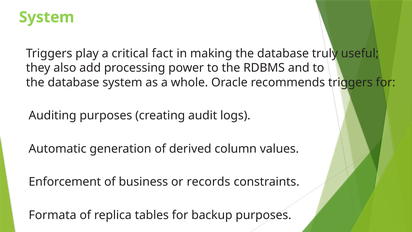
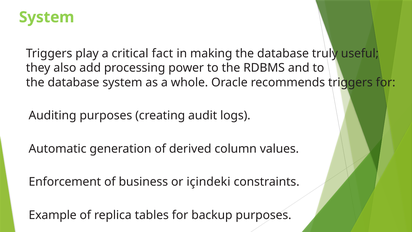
records: records -> içindeki (208, 182)
Formata: Formata -> Example (53, 215)
